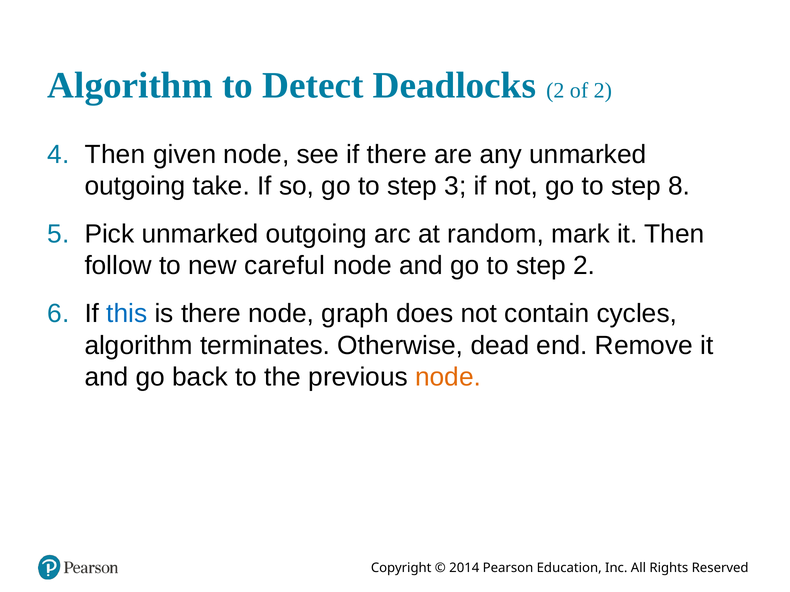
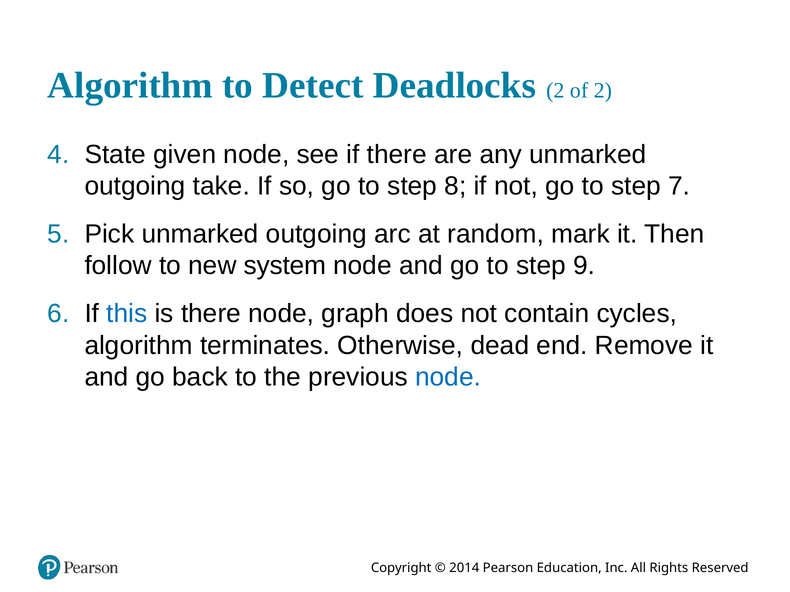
Then: Then -> State (115, 155)
3: 3 -> 8 (455, 186)
8: 8 -> 7 (679, 186)
careful: careful -> system (285, 266)
step 2: 2 -> 9 (584, 266)
node colour: orange -> blue (448, 377)
